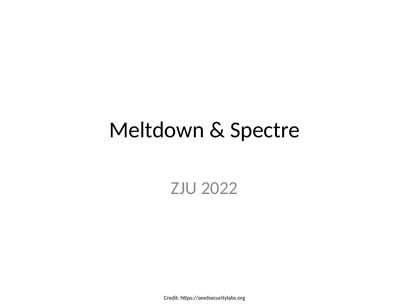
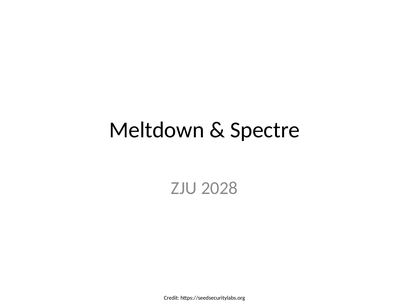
2022: 2022 -> 2028 (219, 188)
